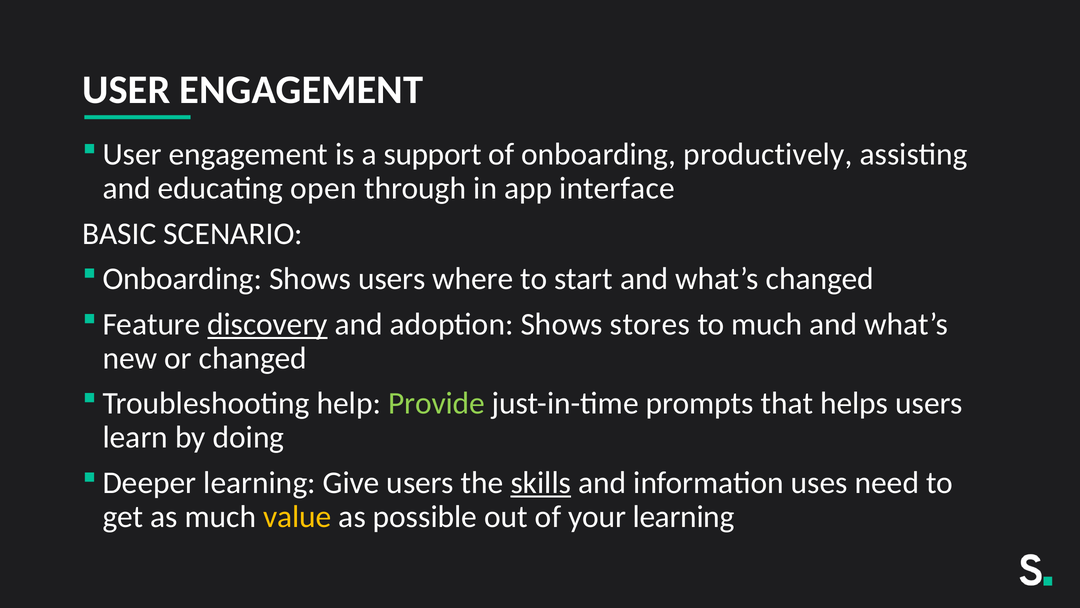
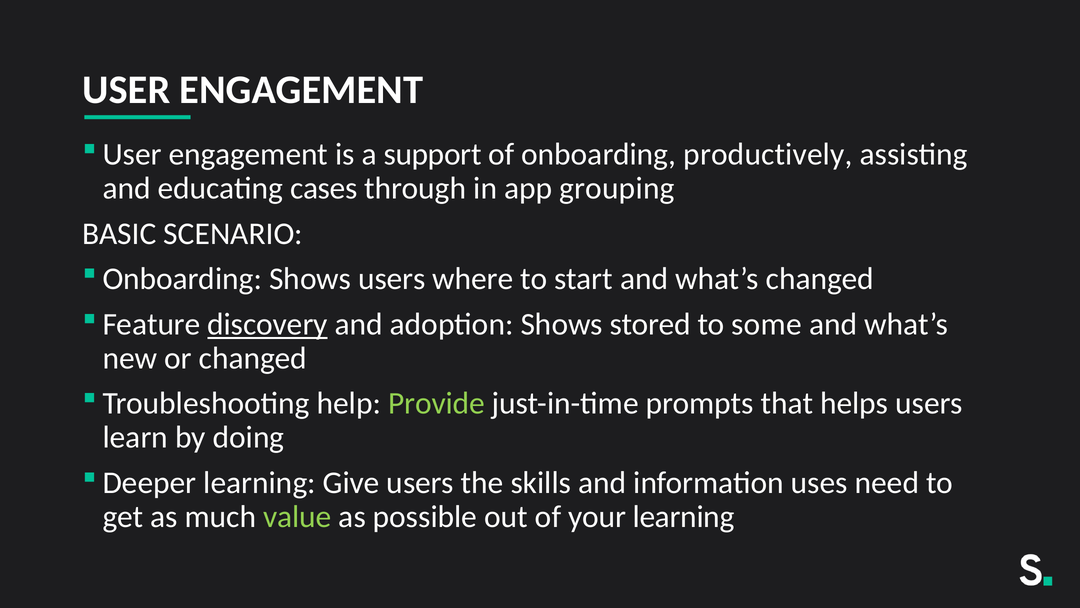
open: open -> cases (324, 188)
interface: interface -> grouping (617, 188)
stores: stores -> stored (650, 324)
to much: much -> some (767, 324)
skills underline: present -> none (541, 482)
value colour: yellow -> light green (297, 516)
